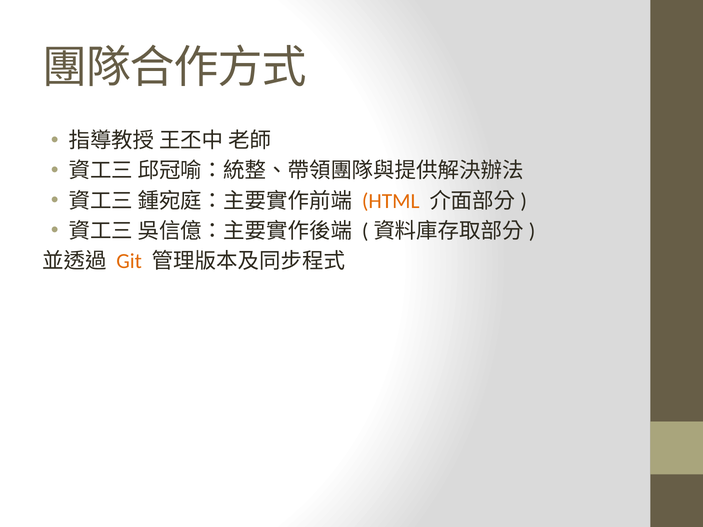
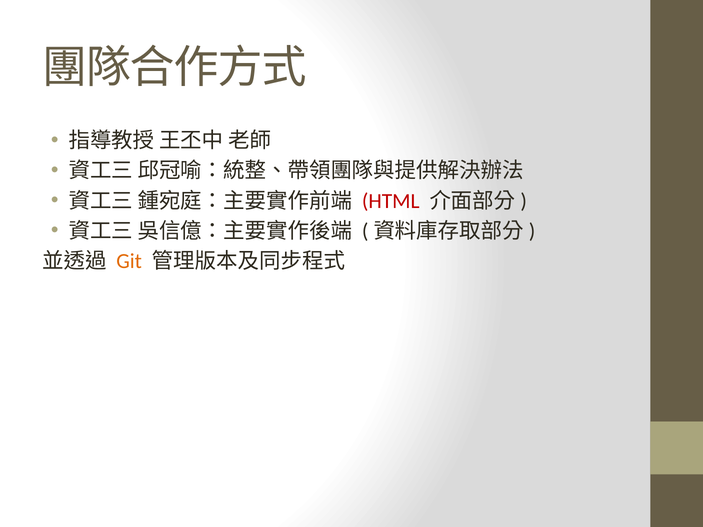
HTML colour: orange -> red (391, 201)
